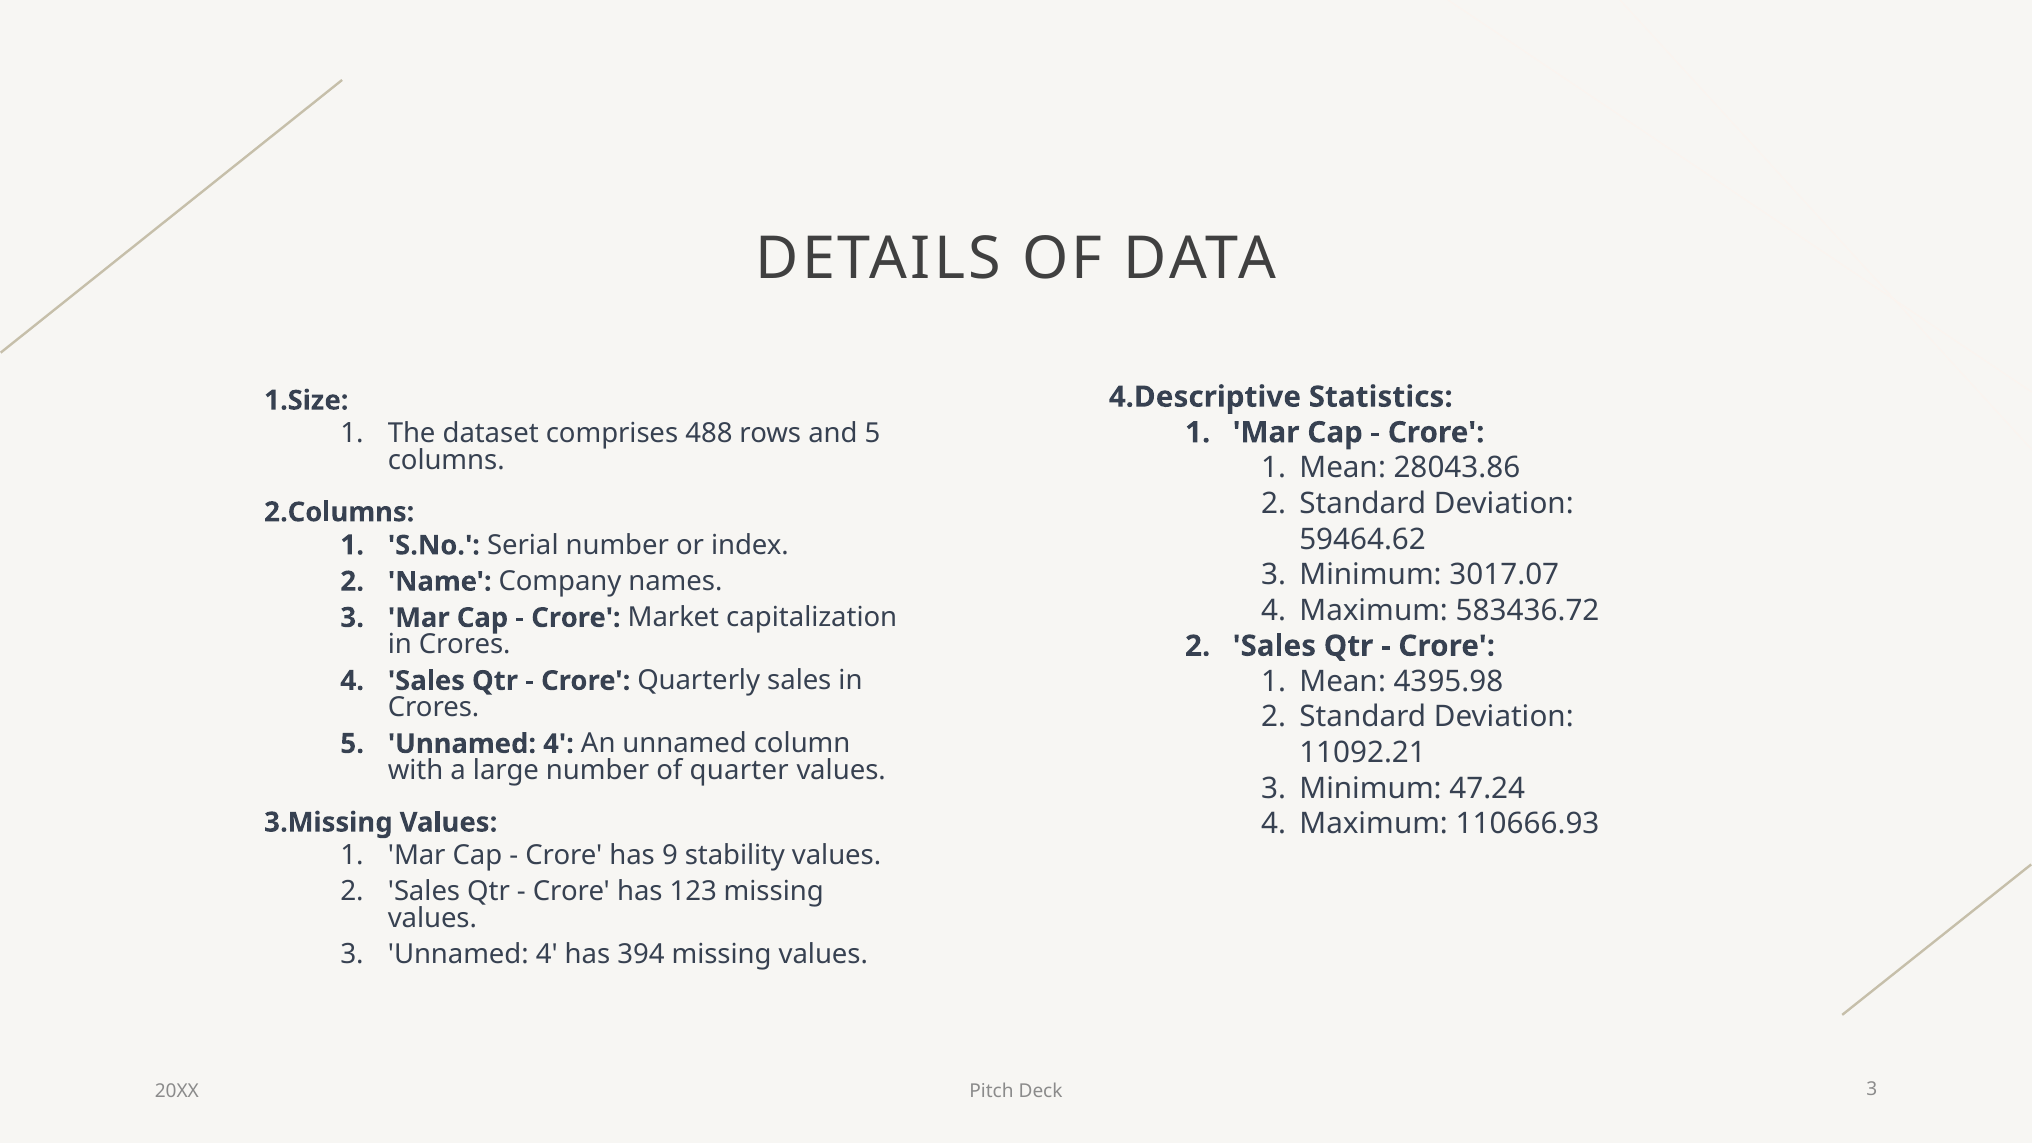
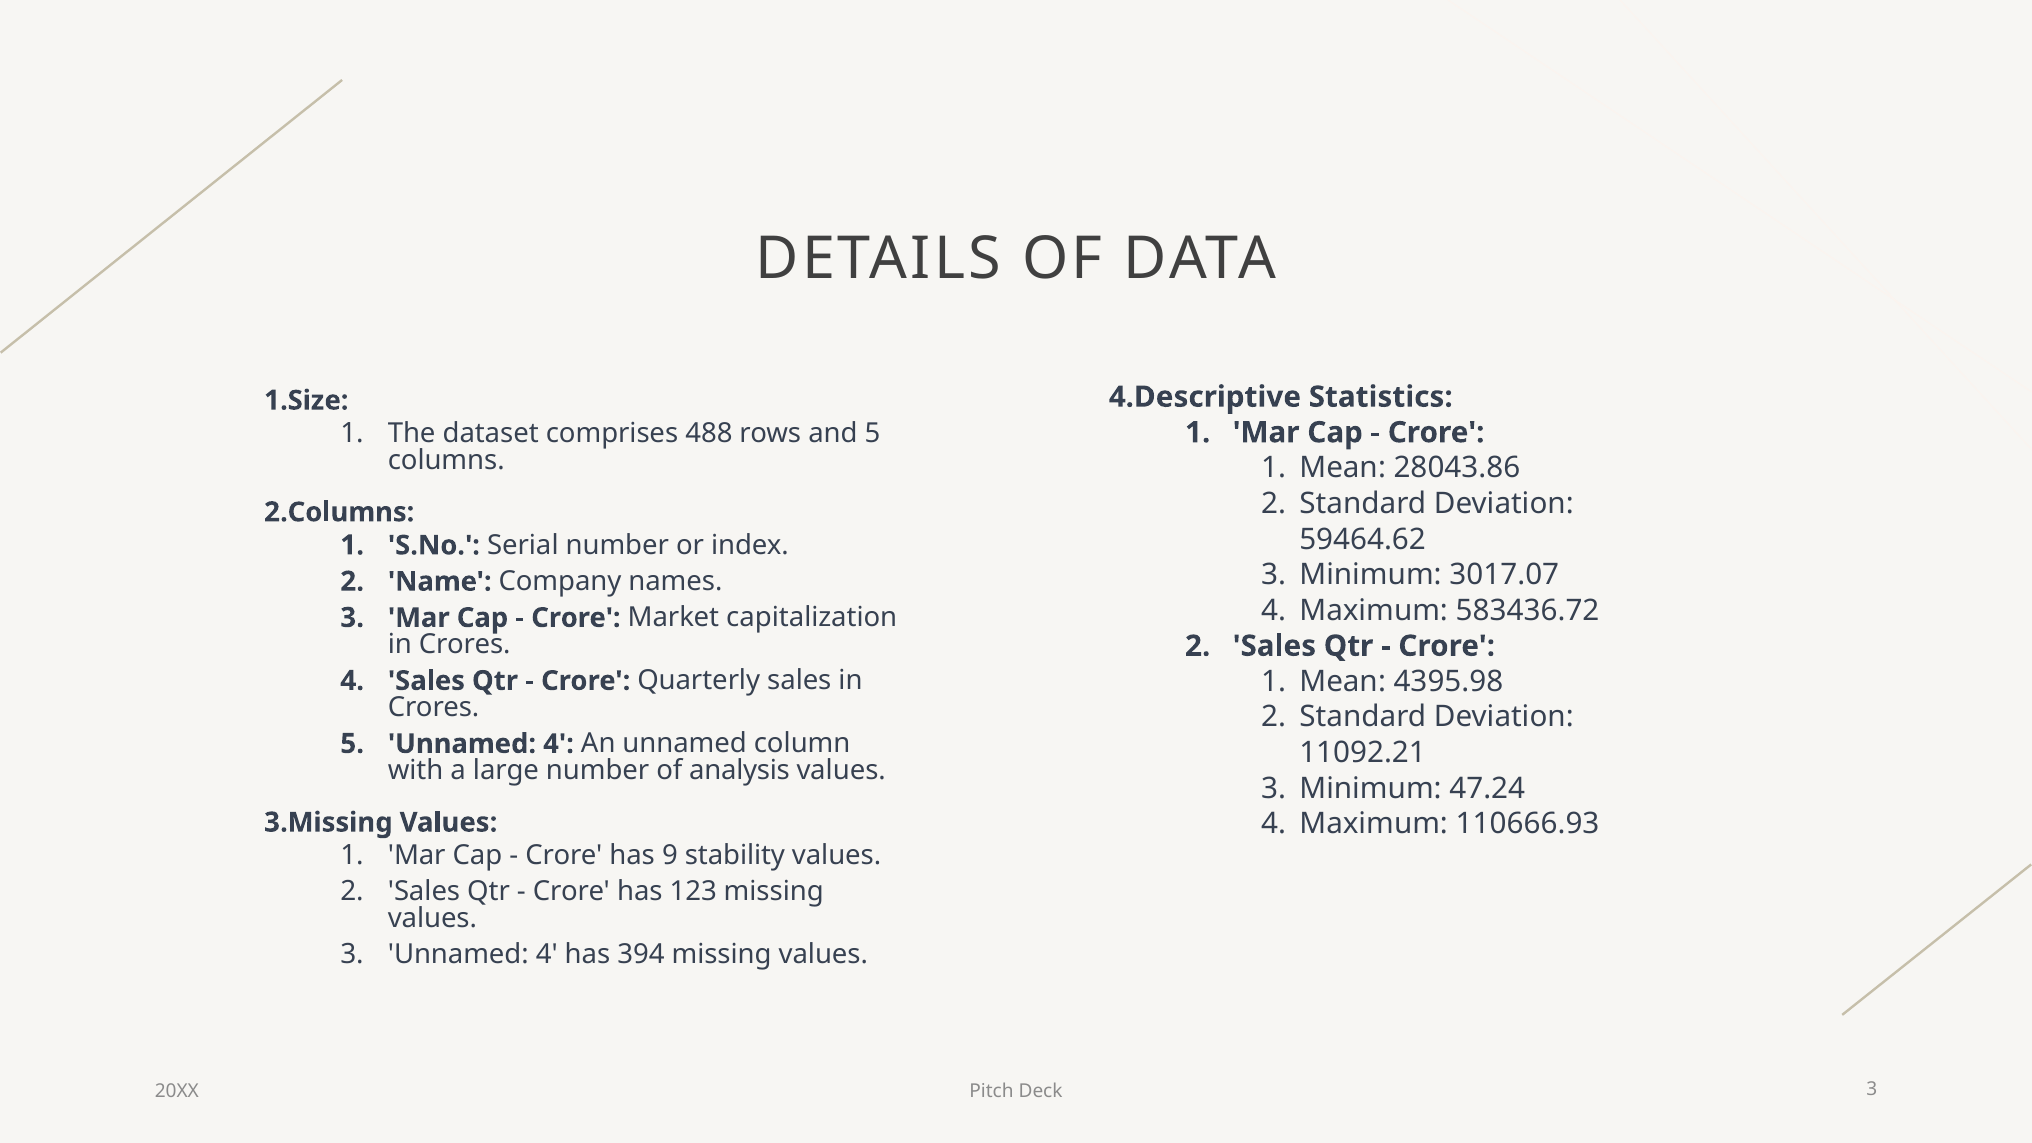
quarter: quarter -> analysis (739, 771)
